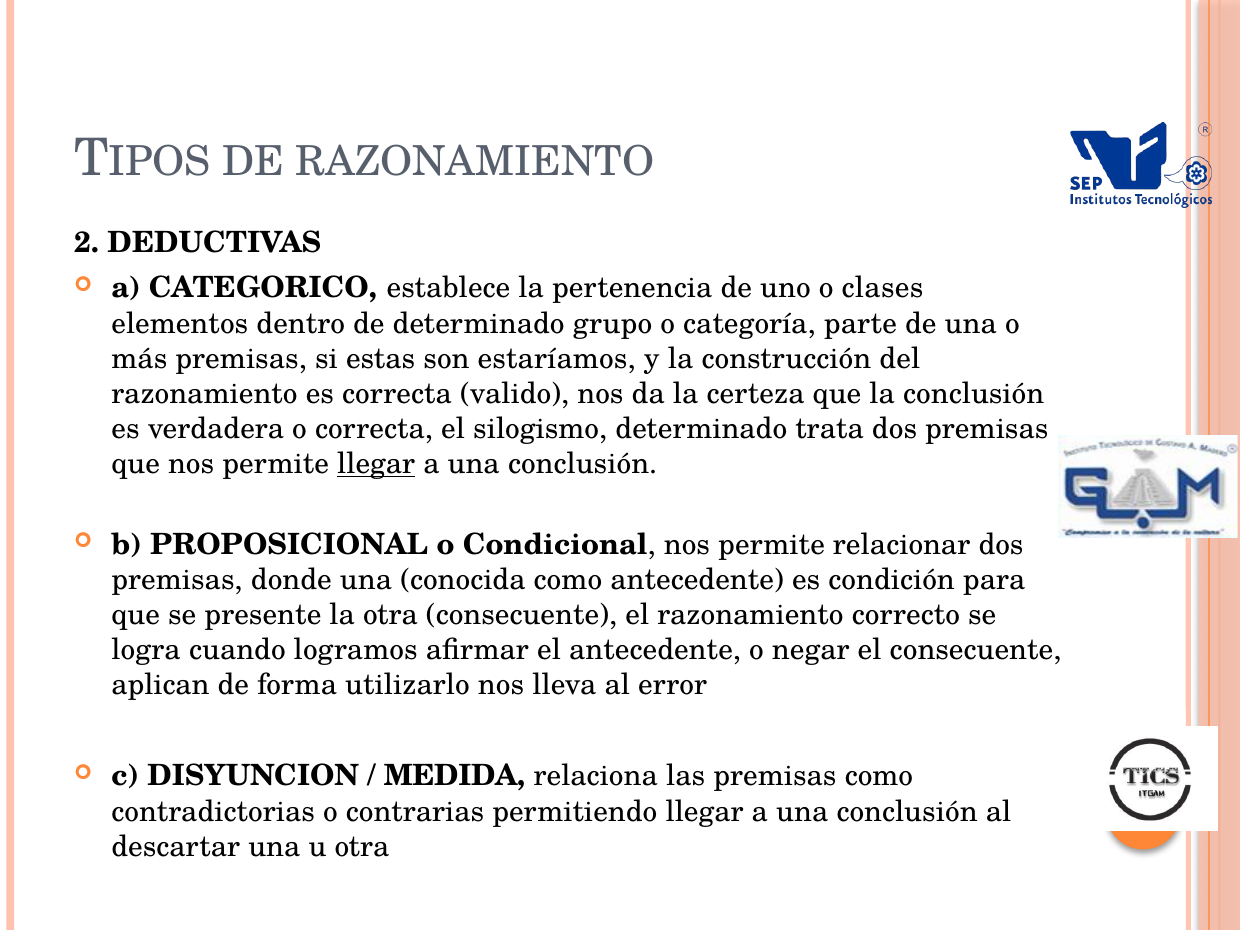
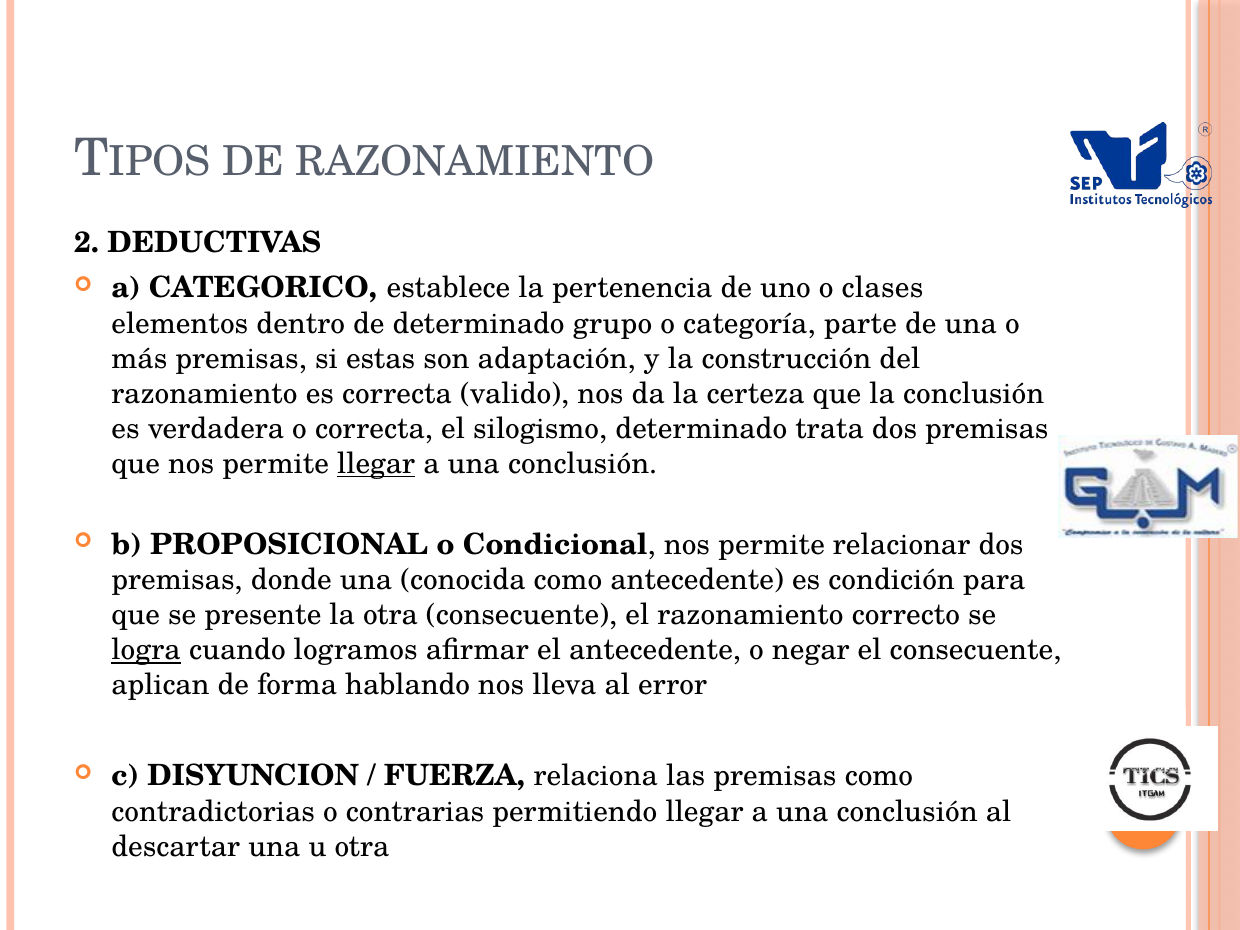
estaríamos: estaríamos -> adaptación (557, 359)
logra underline: none -> present (146, 650)
utilizarlo: utilizarlo -> hablando (408, 685)
MEDIDA: MEDIDA -> FUERZA (454, 776)
